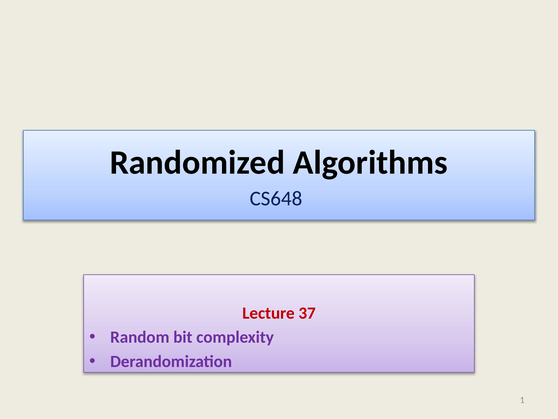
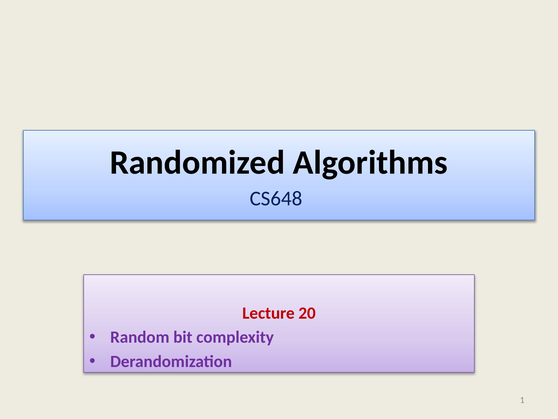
37: 37 -> 20 (307, 313)
